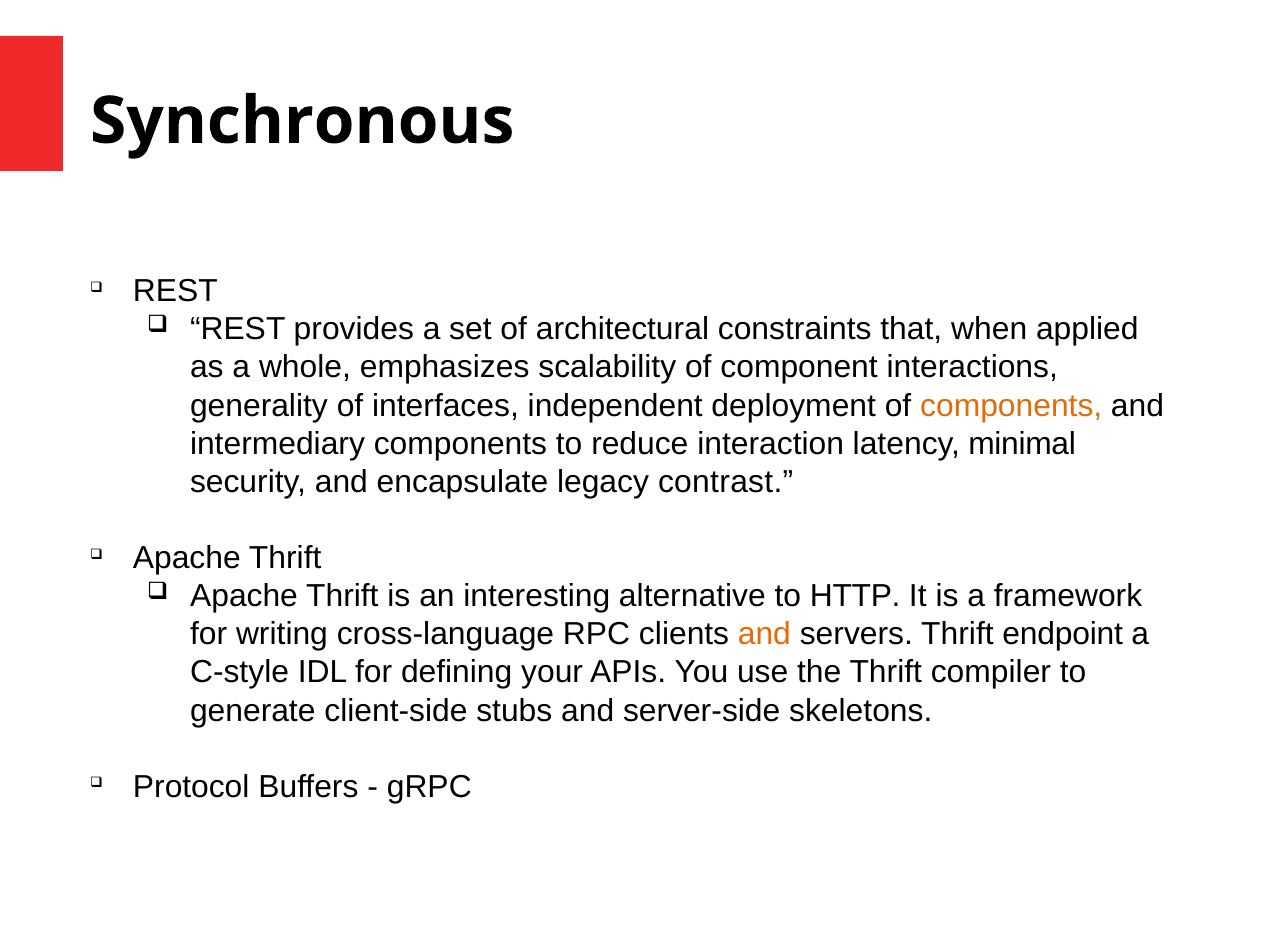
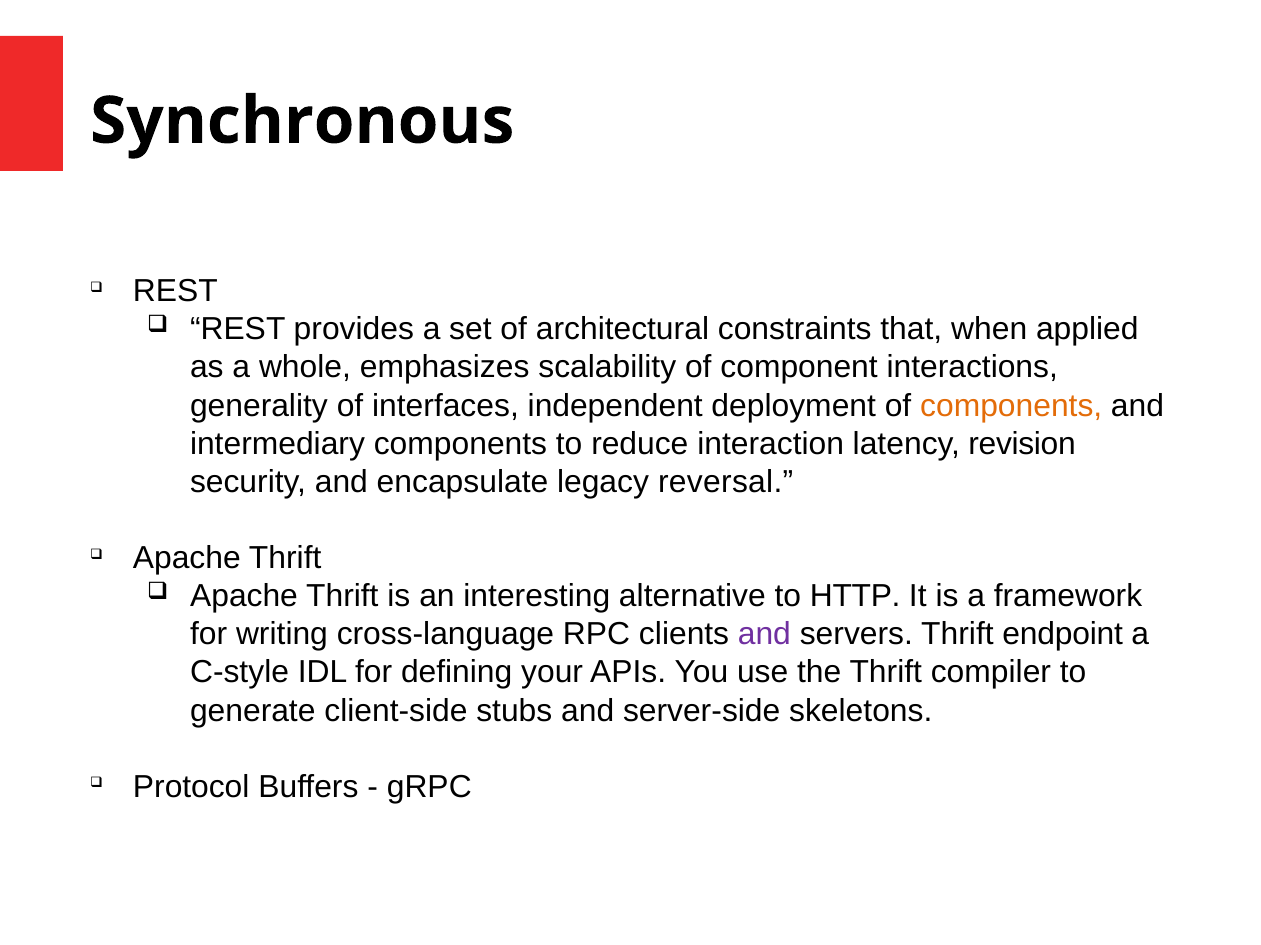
minimal: minimal -> revision (1022, 444)
contrast: contrast -> reversal (726, 482)
and colour: orange -> purple (764, 635)
